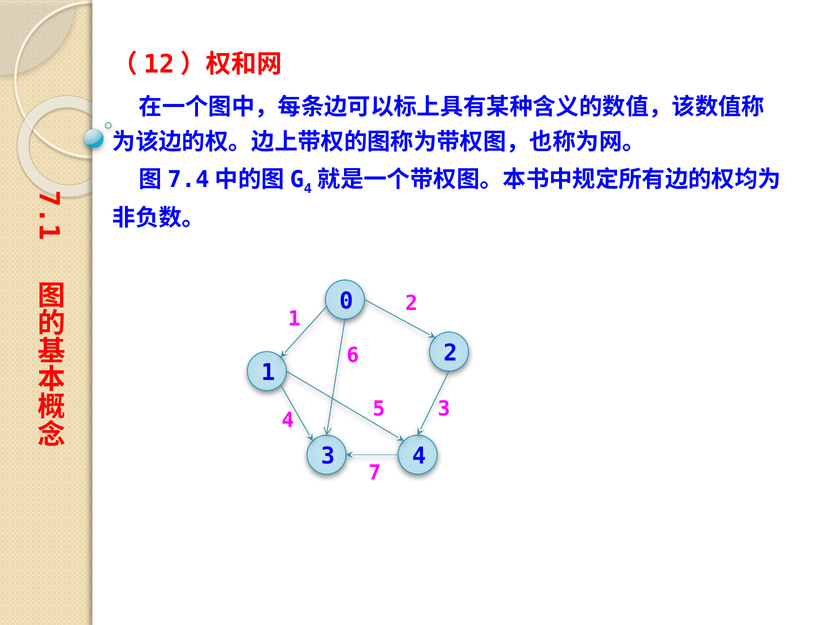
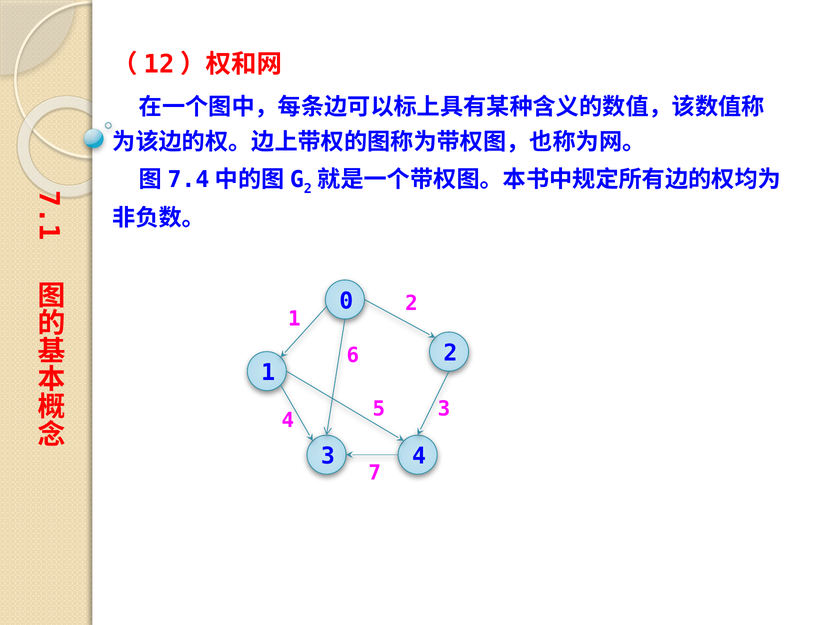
4: 4 -> 2 (308, 189)
